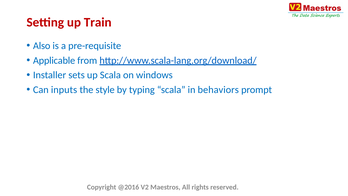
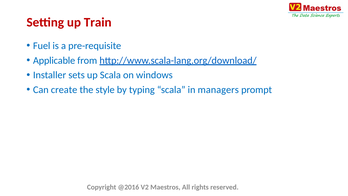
Also: Also -> Fuel (42, 46)
inputs: inputs -> create (64, 90)
behaviors: behaviors -> managers (218, 90)
